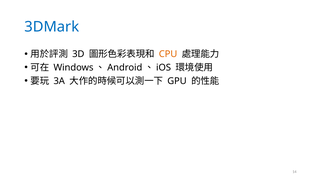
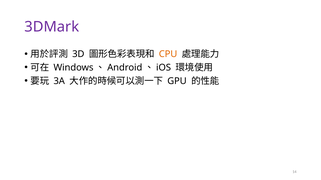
3DMark colour: blue -> purple (52, 27)
